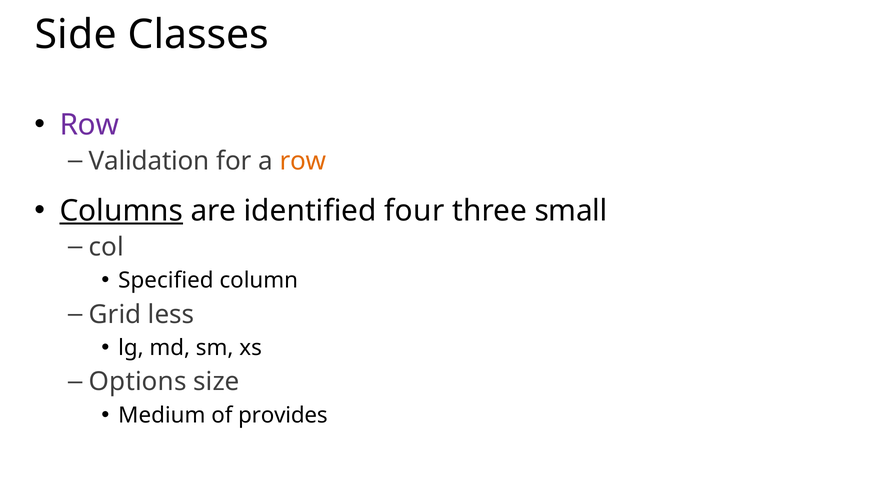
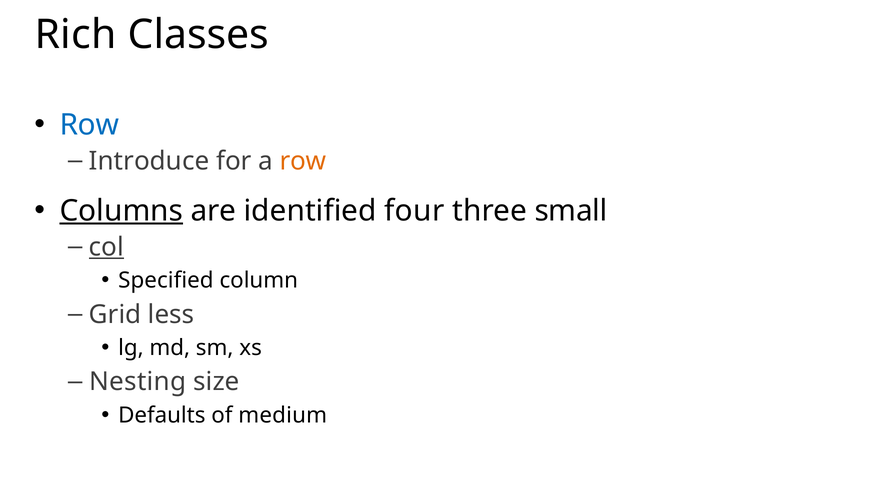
Side: Side -> Rich (76, 35)
Row colour: purple -> blue (89, 125)
Validation: Validation -> Introduce (149, 161)
col underline: none -> present (106, 247)
Options: Options -> Nesting (138, 382)
Medium: Medium -> Defaults (162, 415)
provides: provides -> medium (283, 415)
